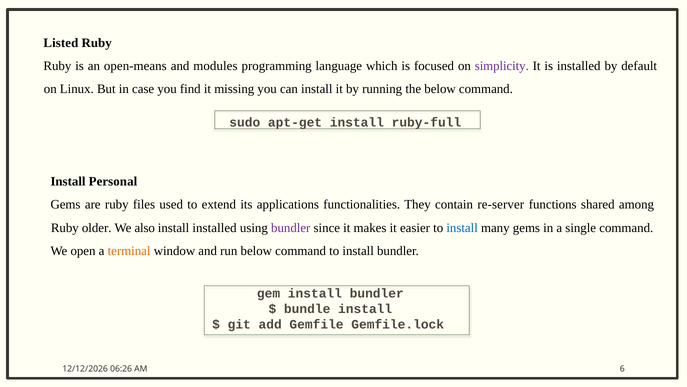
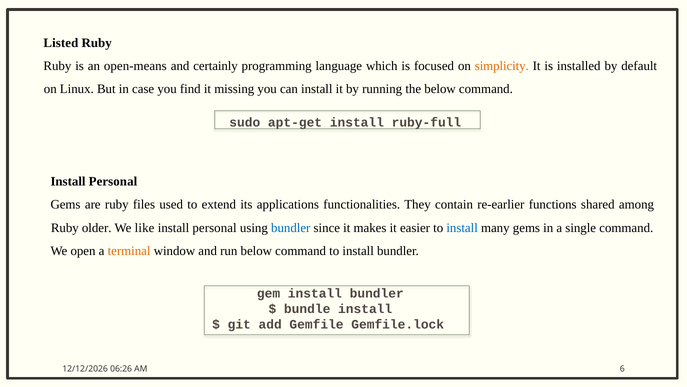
modules: modules -> certainly (216, 66)
simplicity colour: purple -> orange (502, 66)
re-server: re-server -> re-earlier (501, 204)
also: also -> like (145, 227)
installed: installed -> personal (215, 227)
bundler colour: purple -> blue (291, 227)
